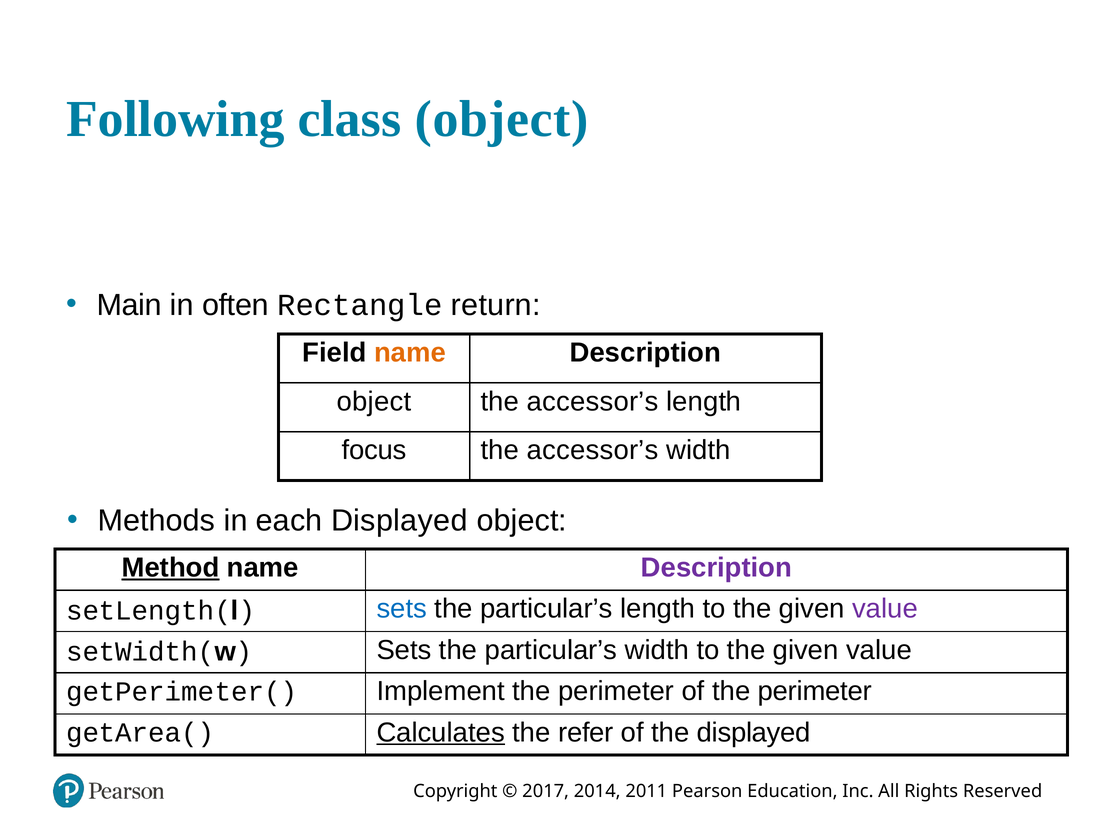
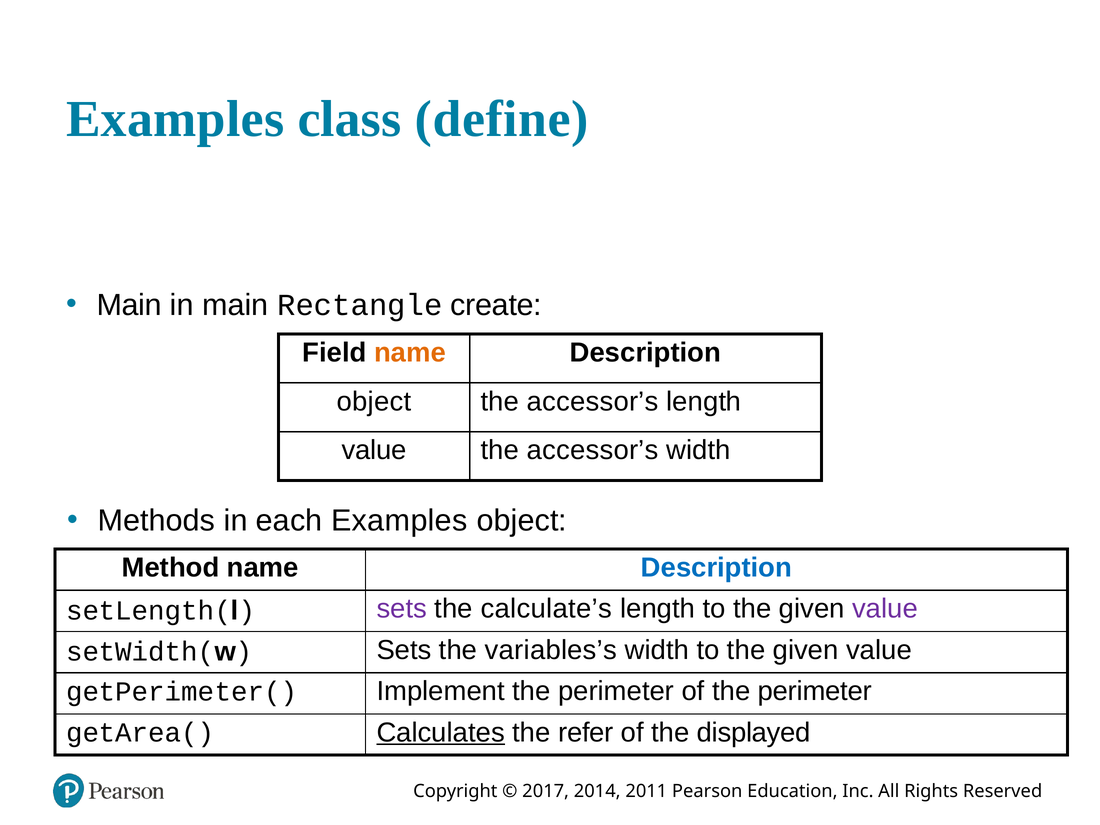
Following: Following -> Examples (175, 119)
class object: object -> define (502, 119)
in often: often -> main (235, 305)
return: return -> create (496, 305)
focus: focus -> value (374, 450)
each Displayed: Displayed -> Examples (399, 521)
Method underline: present -> none (171, 568)
Description colour: purple -> blue (717, 568)
sets colour: blue -> purple (402, 609)
particular’s: particular’s -> calculate’s (546, 609)
setWidth(w Sets the particular’s: particular’s -> variables’s (551, 650)
